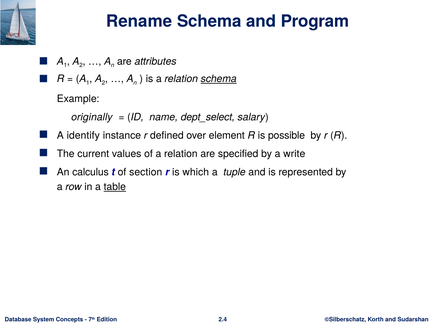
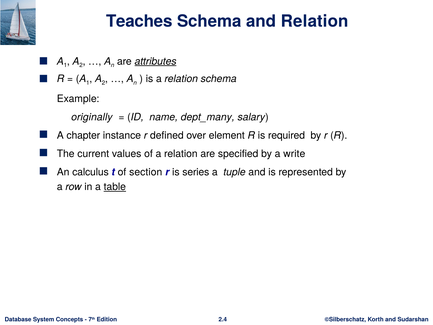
Rename: Rename -> Teaches (139, 21)
and Program: Program -> Relation (315, 21)
attributes underline: none -> present (156, 61)
schema underline: present -> none (219, 79)
dept_select: dept_select -> dept_many (208, 117)
identify: identify -> chapter (83, 135)
possible: possible -> required (287, 135)
which: which -> series (196, 172)
